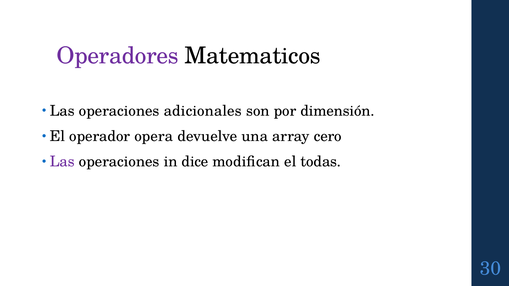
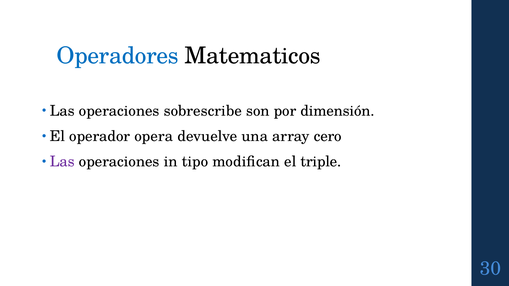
Operadores colour: purple -> blue (118, 56)
adicionales: adicionales -> sobrescribe (203, 111)
dice: dice -> tipo (195, 162)
todas: todas -> triple (321, 162)
